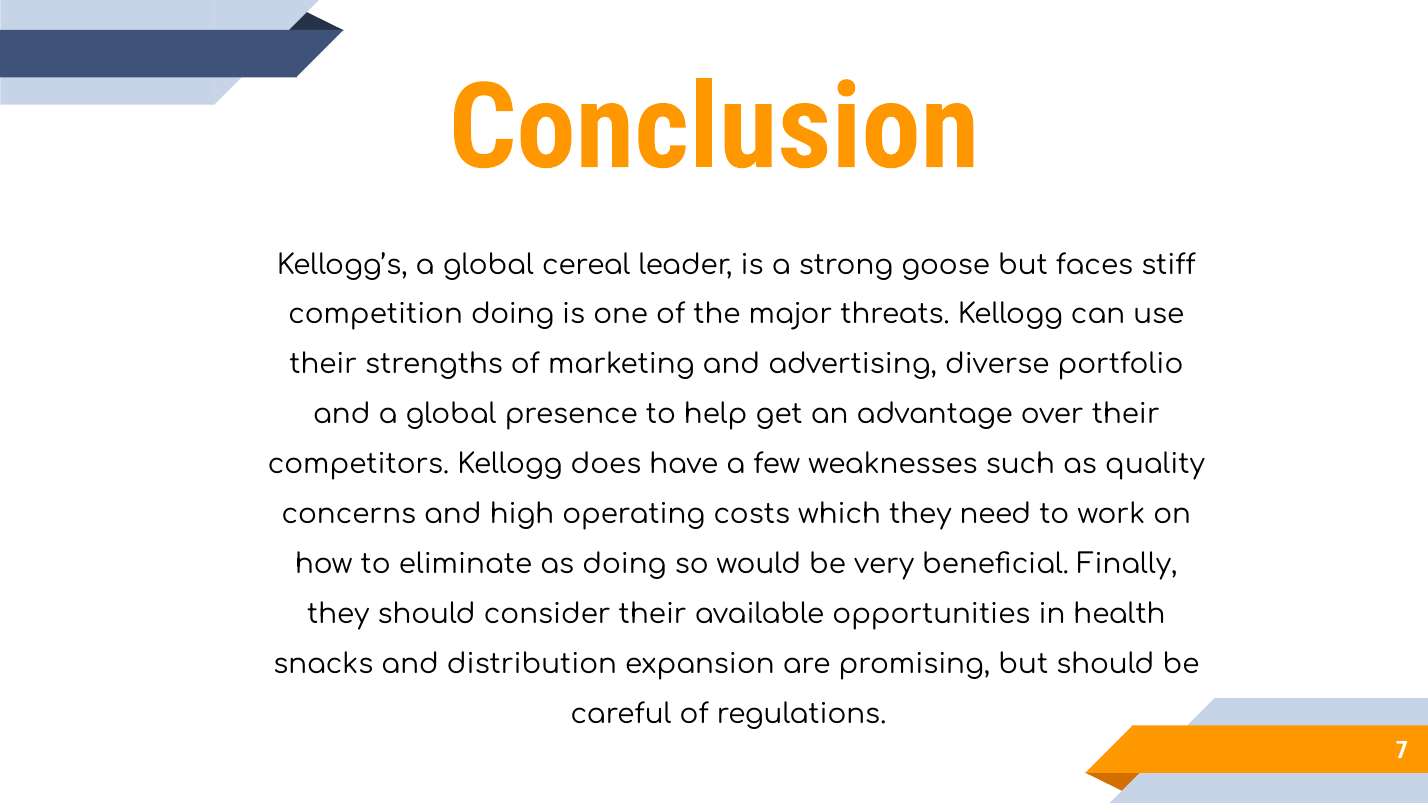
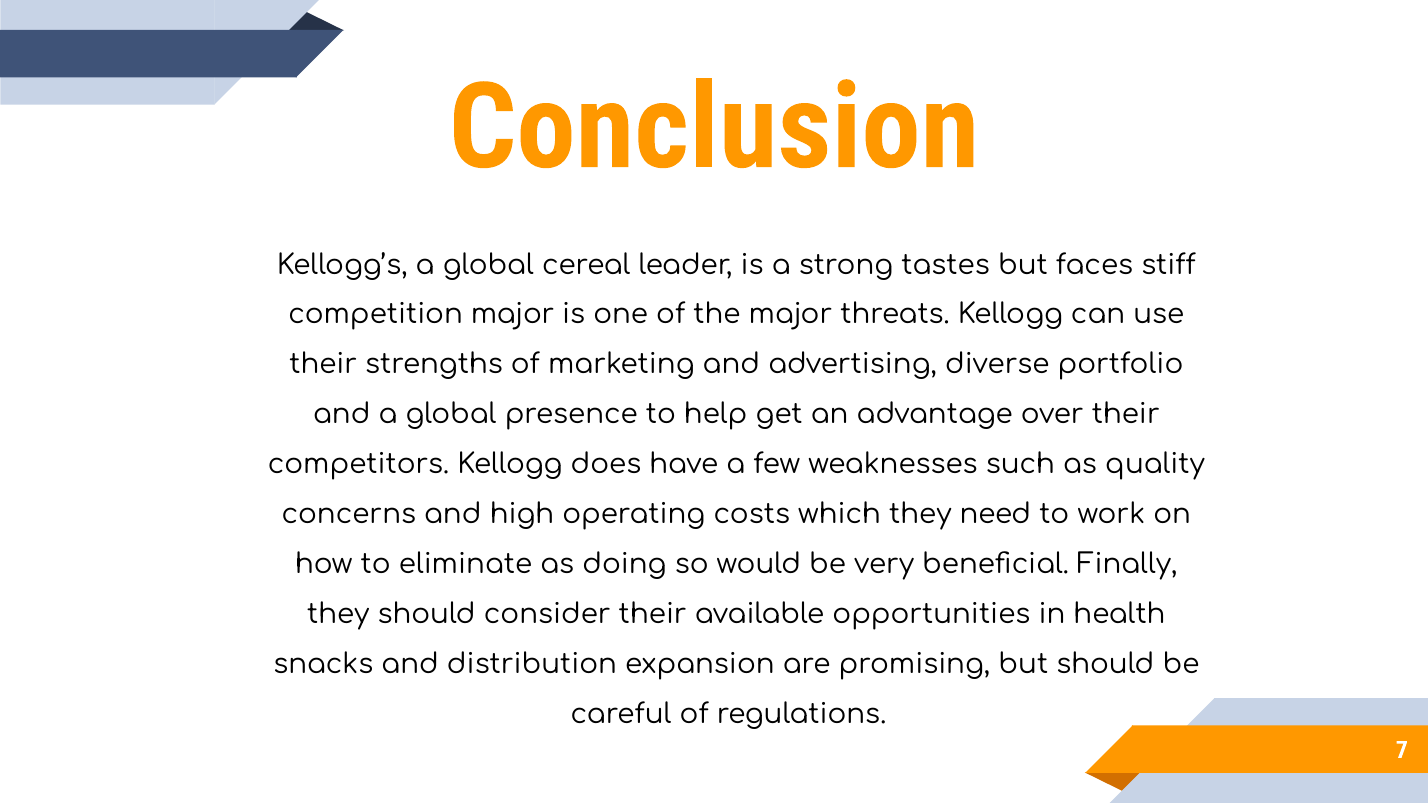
goose: goose -> tastes (946, 265)
competition doing: doing -> major (513, 315)
